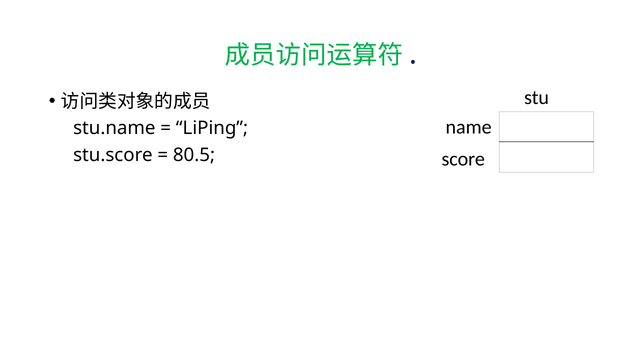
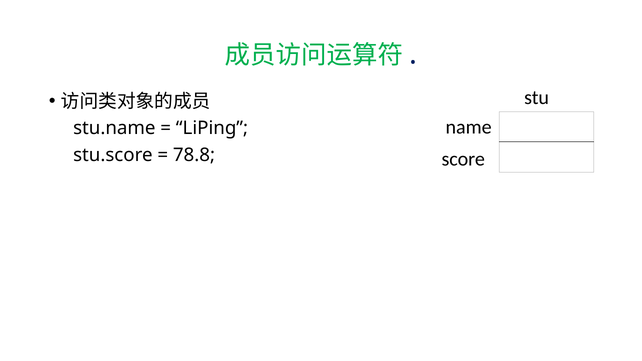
80.5: 80.5 -> 78.8 (194, 155)
